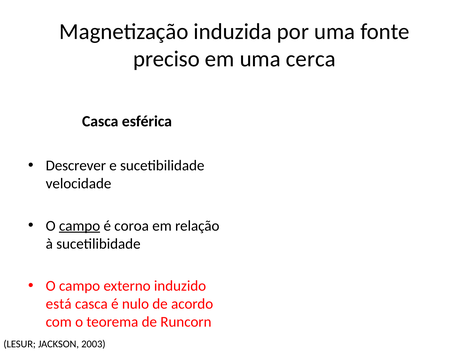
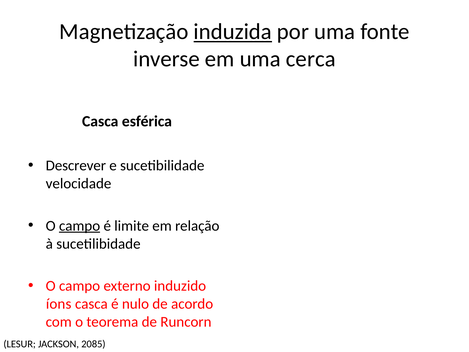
induzida underline: none -> present (233, 32)
preciso: preciso -> inverse (167, 59)
coroa: coroa -> limite (132, 226)
está: está -> íons (59, 304)
2003: 2003 -> 2085 (93, 344)
